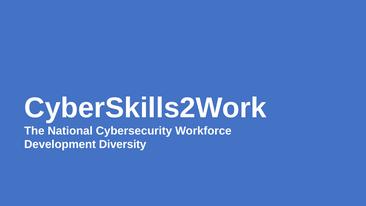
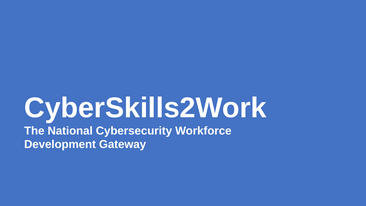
Diversity: Diversity -> Gateway (123, 144)
